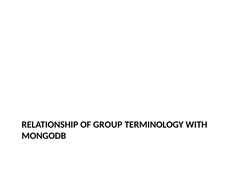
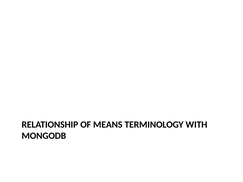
GROUP: GROUP -> MEANS (108, 125)
